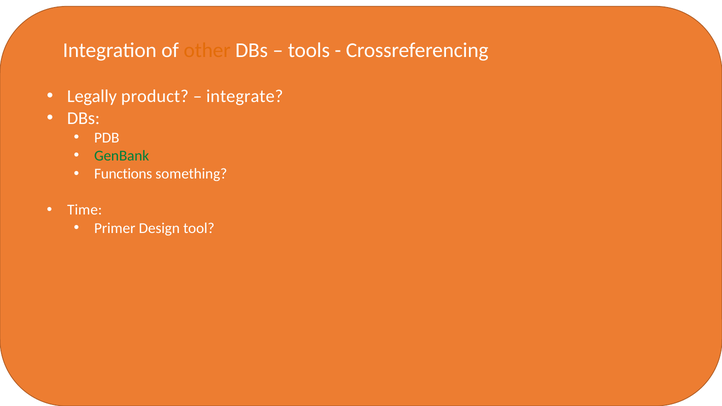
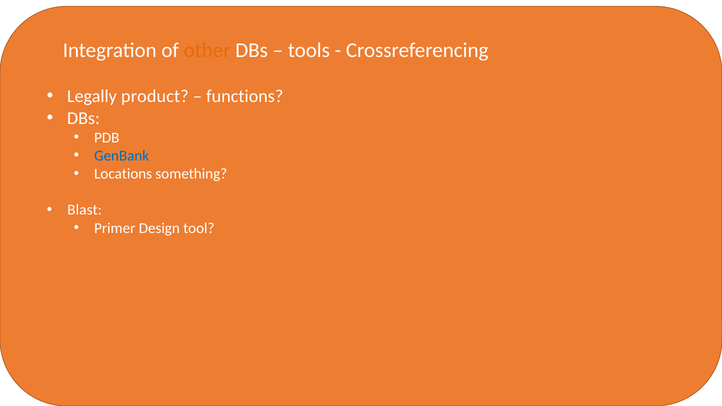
integrate: integrate -> functions (245, 97)
GenBank colour: green -> blue (122, 156)
Functions: Functions -> Locations (123, 174)
Time: Time -> Blast (85, 210)
